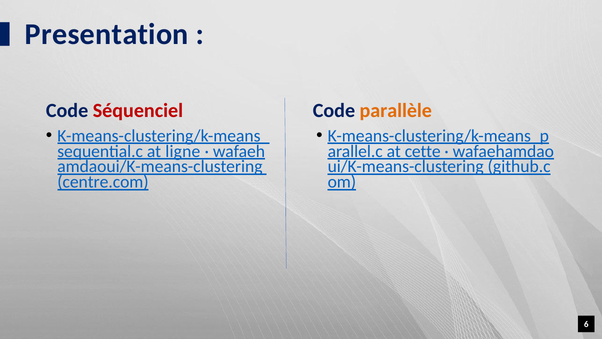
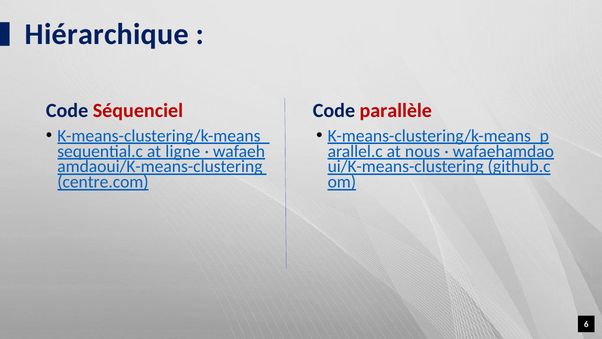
Presentation: Presentation -> Hiérarchique (107, 34)
parallèle colour: orange -> red (396, 110)
cette: cette -> nous (423, 151)
